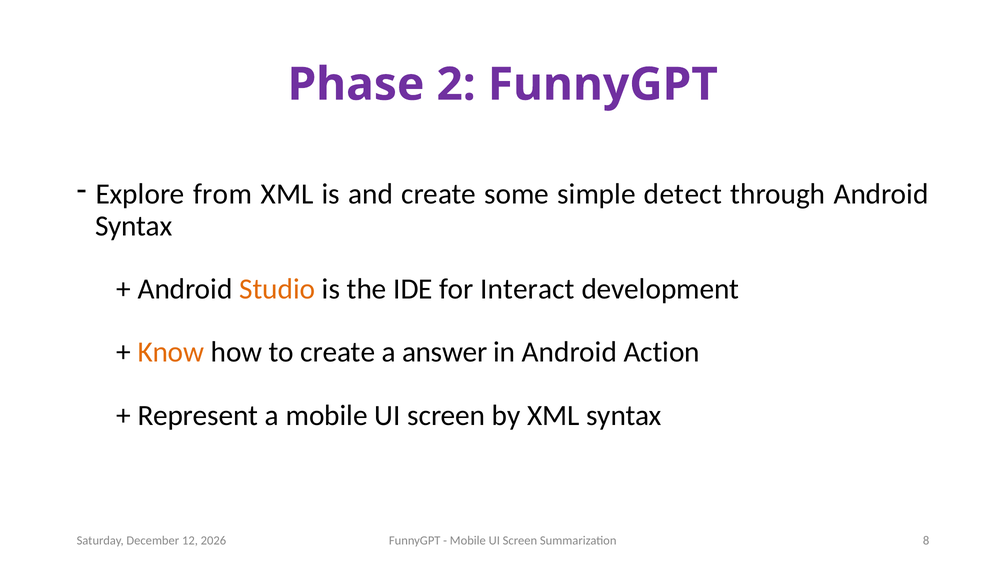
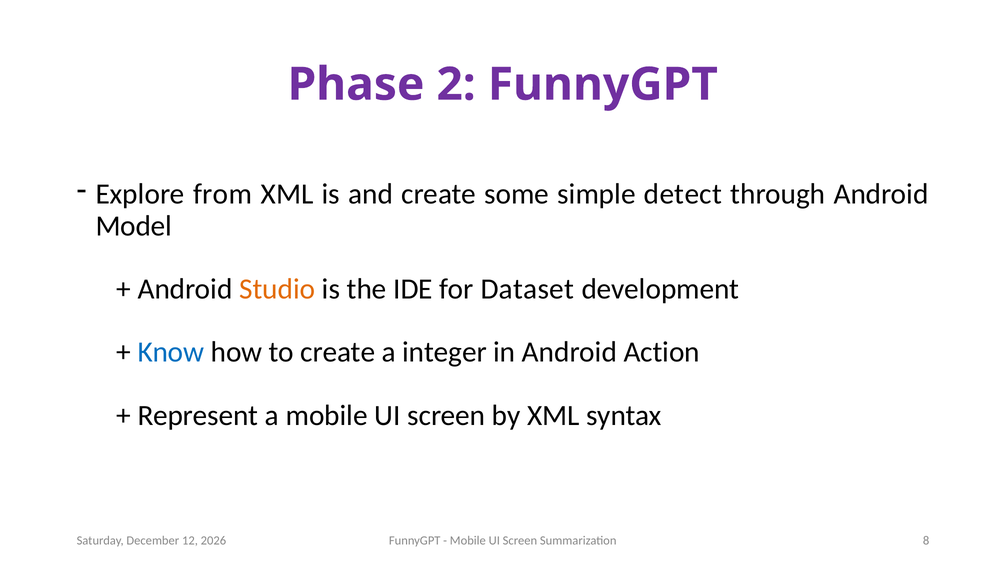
Syntax: Syntax -> Model (134, 226)
Interact: Interact -> Dataset (527, 289)
Know colour: orange -> blue (171, 352)
answer: answer -> integer (445, 352)
